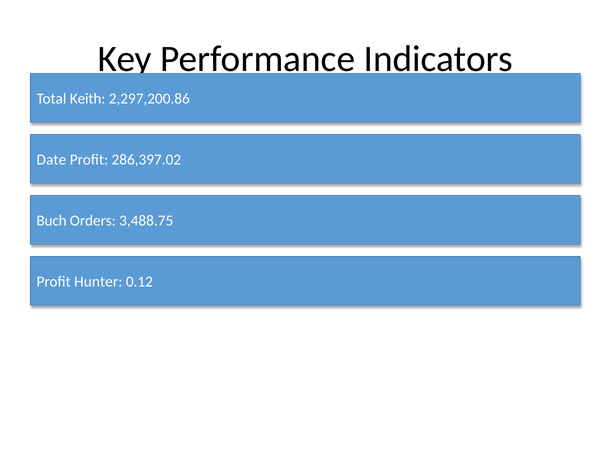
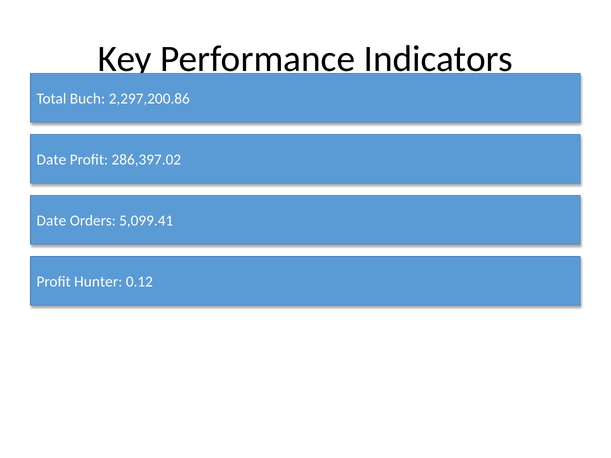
Keith: Keith -> Buch (87, 99)
Buch: Buch -> Date (51, 221)
3,488.75: 3,488.75 -> 5,099.41 (146, 221)
